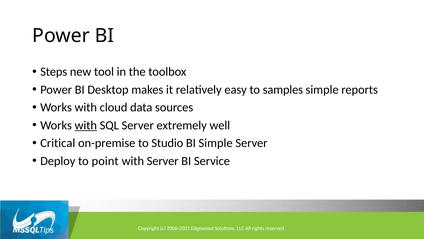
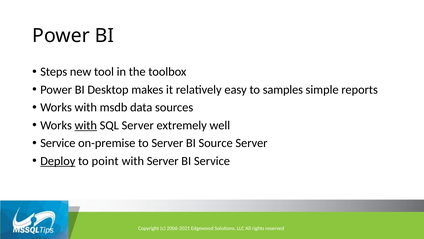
cloud: cloud -> msdb (114, 107)
Critical: Critical -> Service (58, 143)
to Studio: Studio -> Server (167, 143)
BI Simple: Simple -> Source (216, 143)
Deploy underline: none -> present (58, 161)
